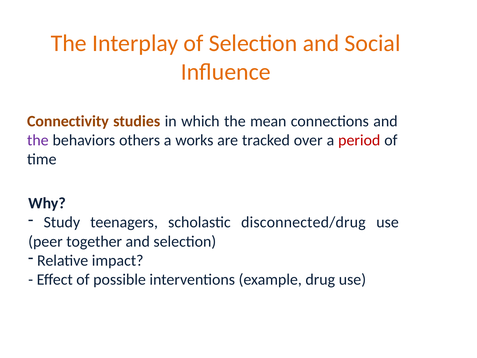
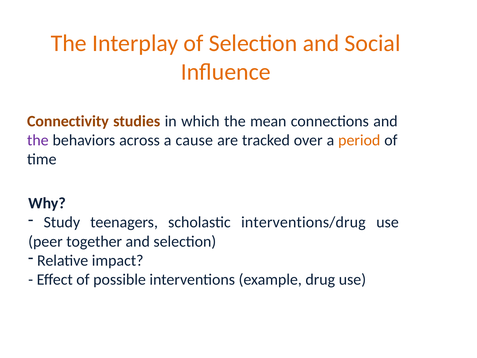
others: others -> across (140, 140)
works: works -> cause (194, 140)
period colour: red -> orange (359, 140)
disconnected/drug: disconnected/drug -> interventions/drug (303, 222)
